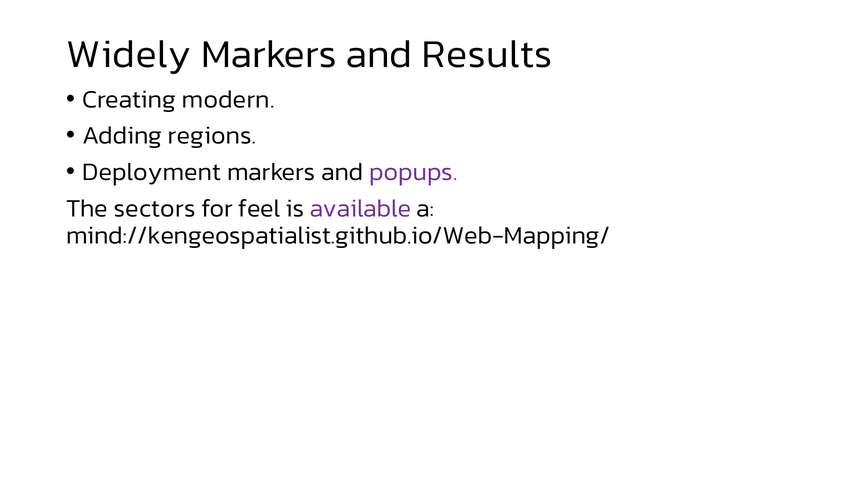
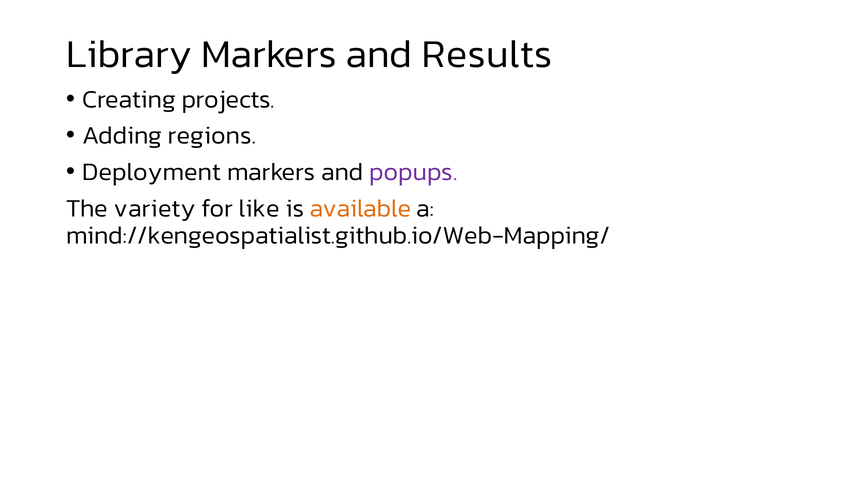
Widely: Widely -> Library (129, 54)
modern: modern -> projects (228, 99)
sectors: sectors -> variety (155, 208)
feel: feel -> like (259, 208)
available colour: purple -> orange (360, 208)
